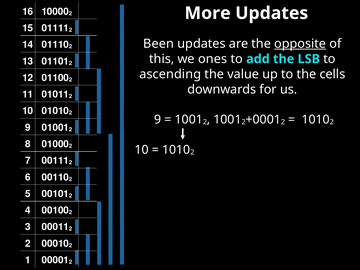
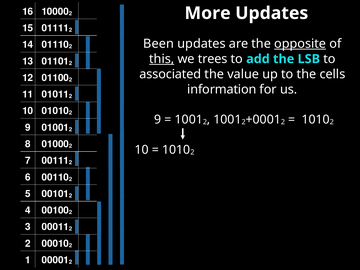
this underline: none -> present (162, 59)
ones: ones -> trees (213, 59)
ascending: ascending -> associated (170, 74)
downwards: downwards -> information (222, 89)
